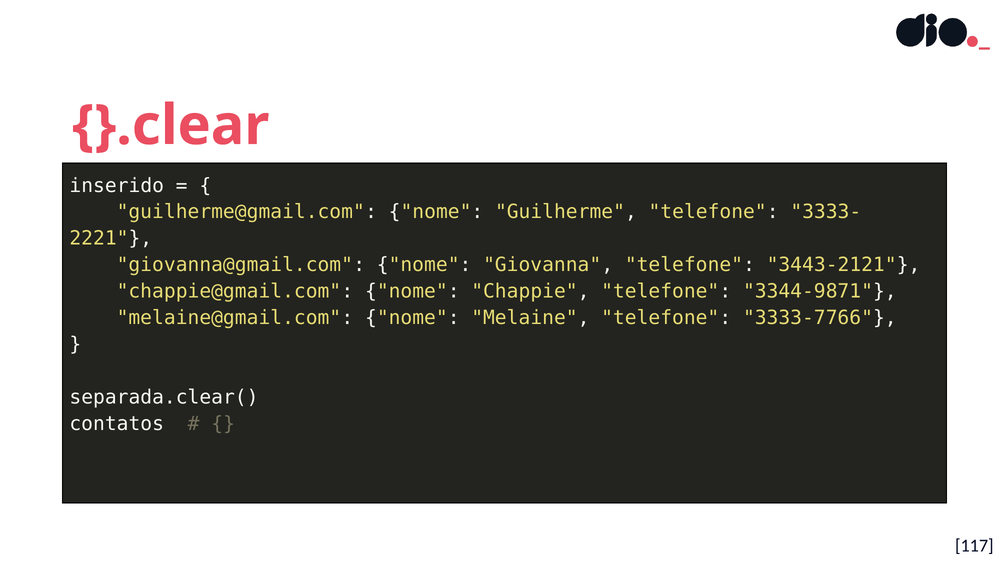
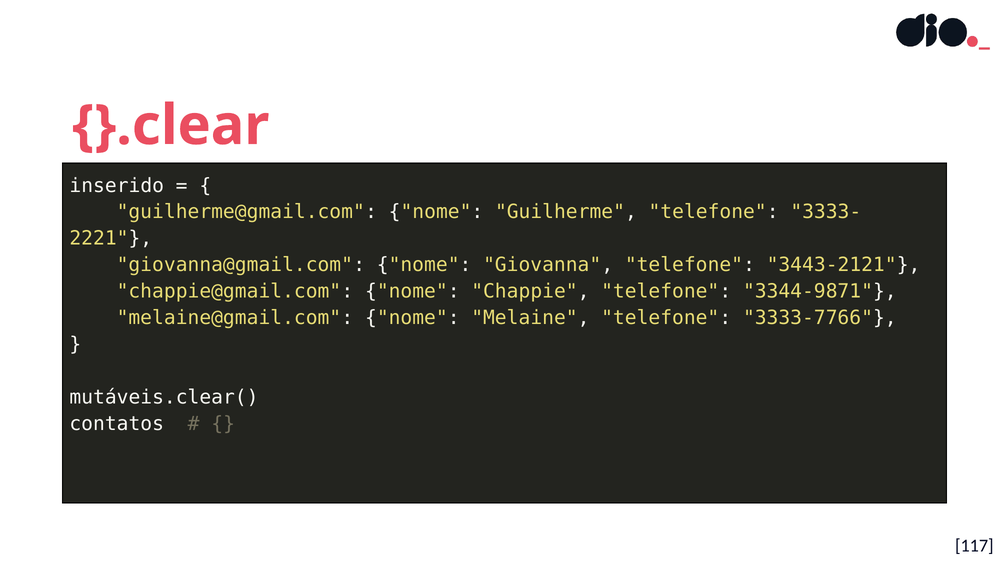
separada.clear(: separada.clear( -> mutáveis.clear( (164, 397)
